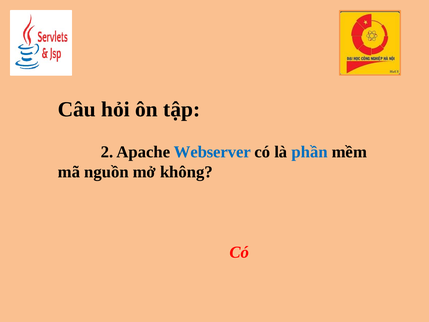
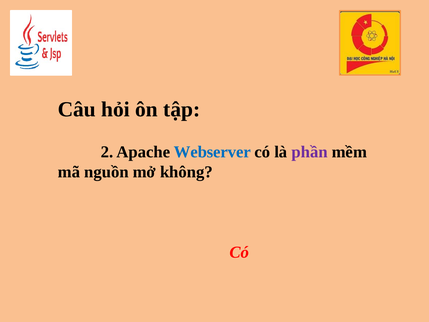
phần colour: blue -> purple (310, 152)
